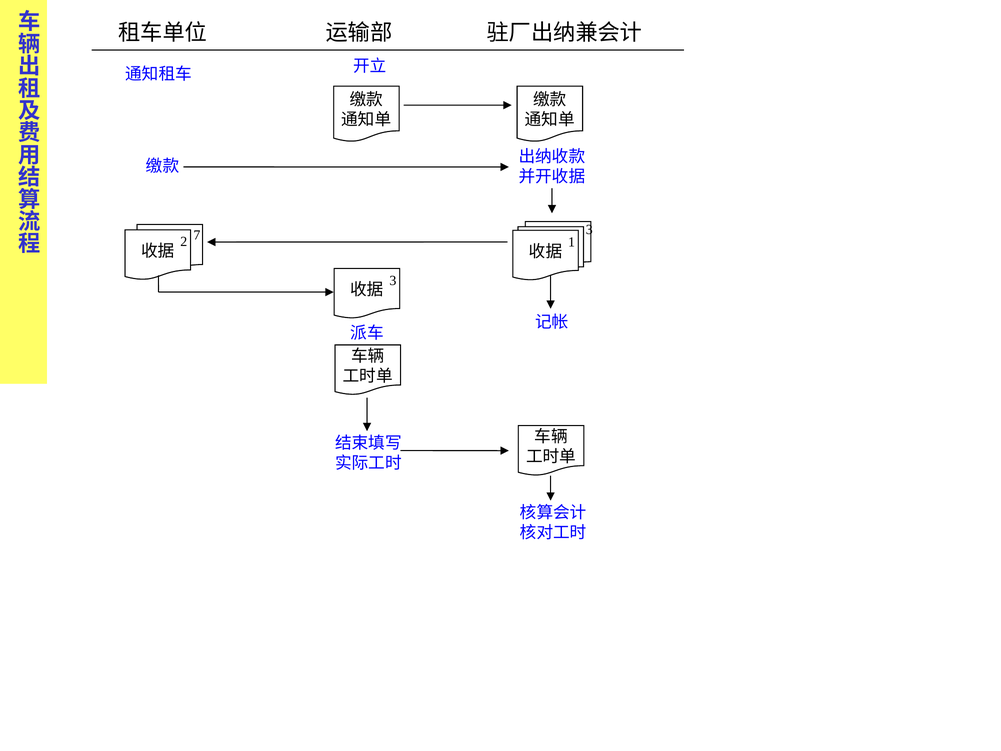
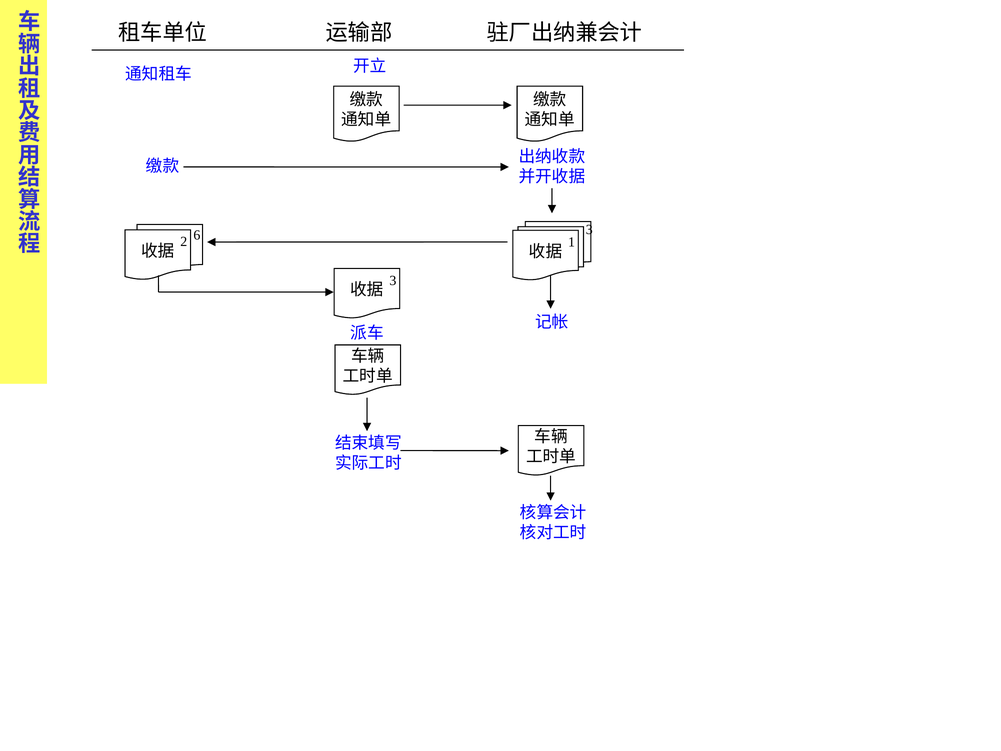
7: 7 -> 6 (197, 235)
